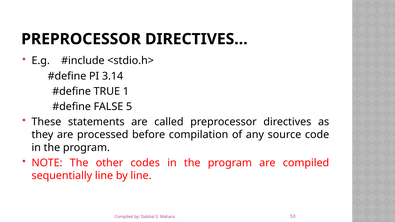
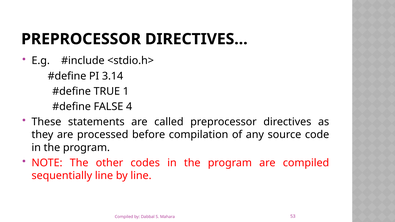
5: 5 -> 4 (129, 107)
